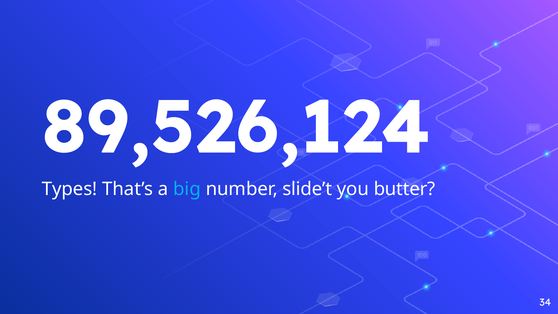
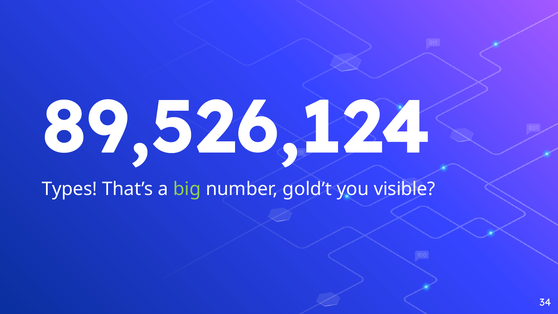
big colour: light blue -> light green (187, 189)
slide’t: slide’t -> gold’t (307, 189)
butter: butter -> visible (404, 189)
